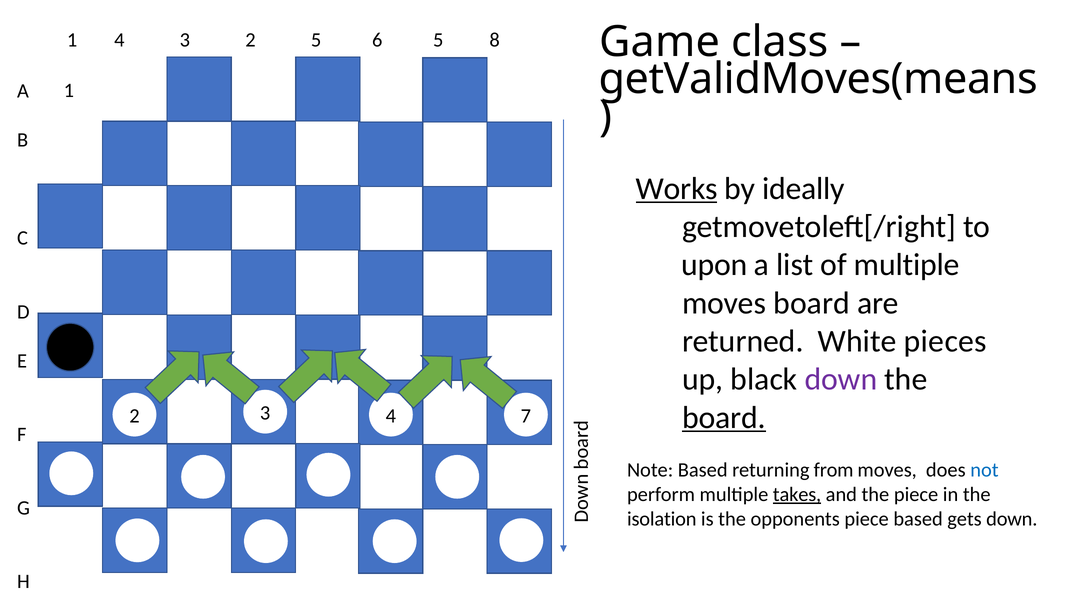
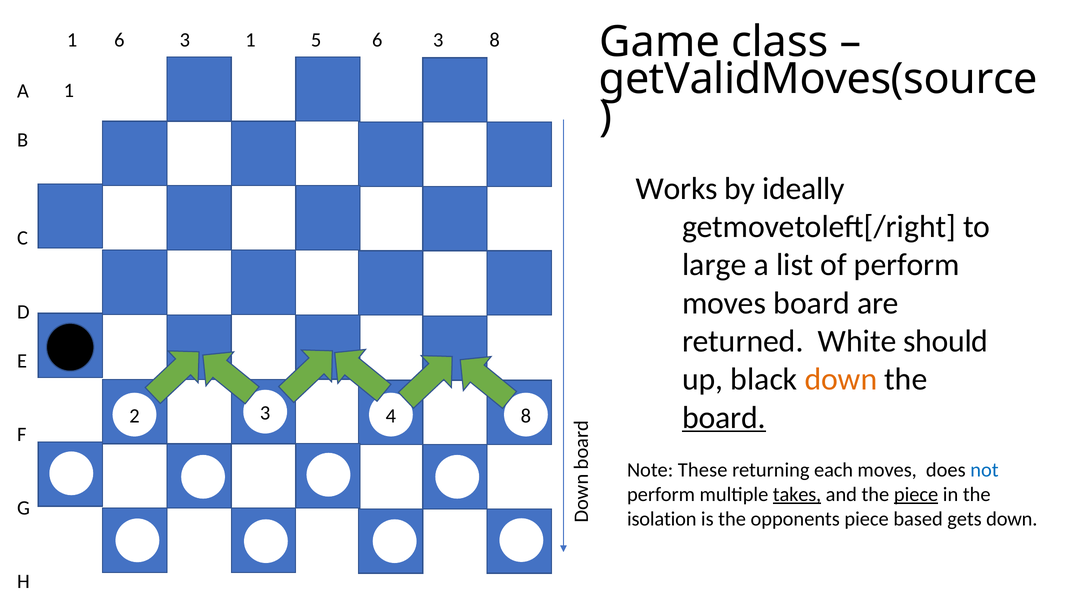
1 4: 4 -> 6 (119, 40)
3 2: 2 -> 1 (251, 40)
5 6 5: 5 -> 3 (438, 40)
getValidMoves(means: getValidMoves(means -> getValidMoves(source (818, 79)
Works underline: present -> none (677, 189)
upon: upon -> large (714, 265)
of multiple: multiple -> perform (907, 265)
pieces: pieces -> should (946, 341)
down colour: purple -> orange (841, 379)
4 7: 7 -> 8 (526, 416)
Note Based: Based -> These (703, 470)
from: from -> each (834, 470)
piece underline: none -> present (916, 495)
